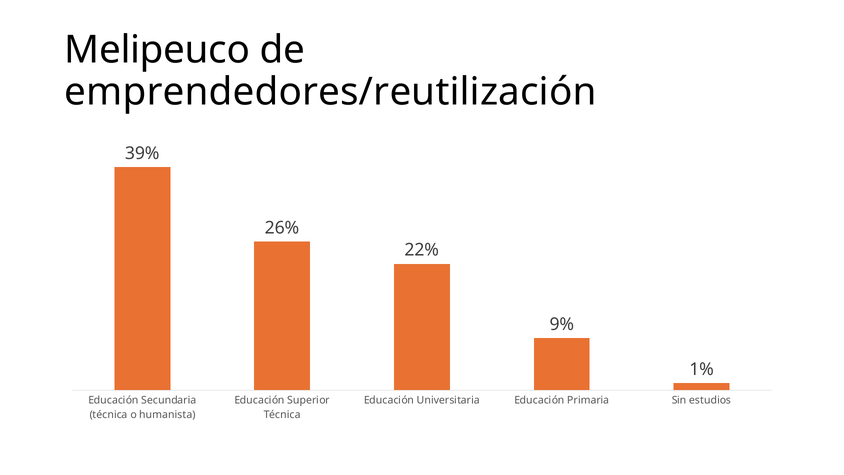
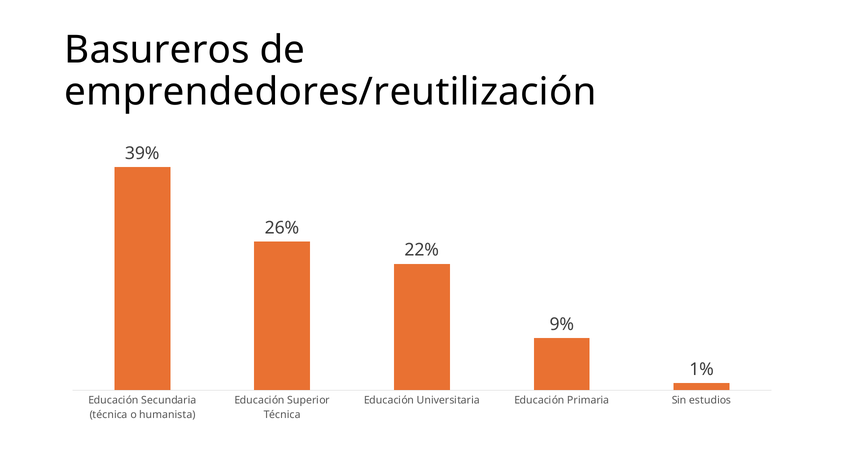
Melipeuco: Melipeuco -> Basureros (157, 50)
